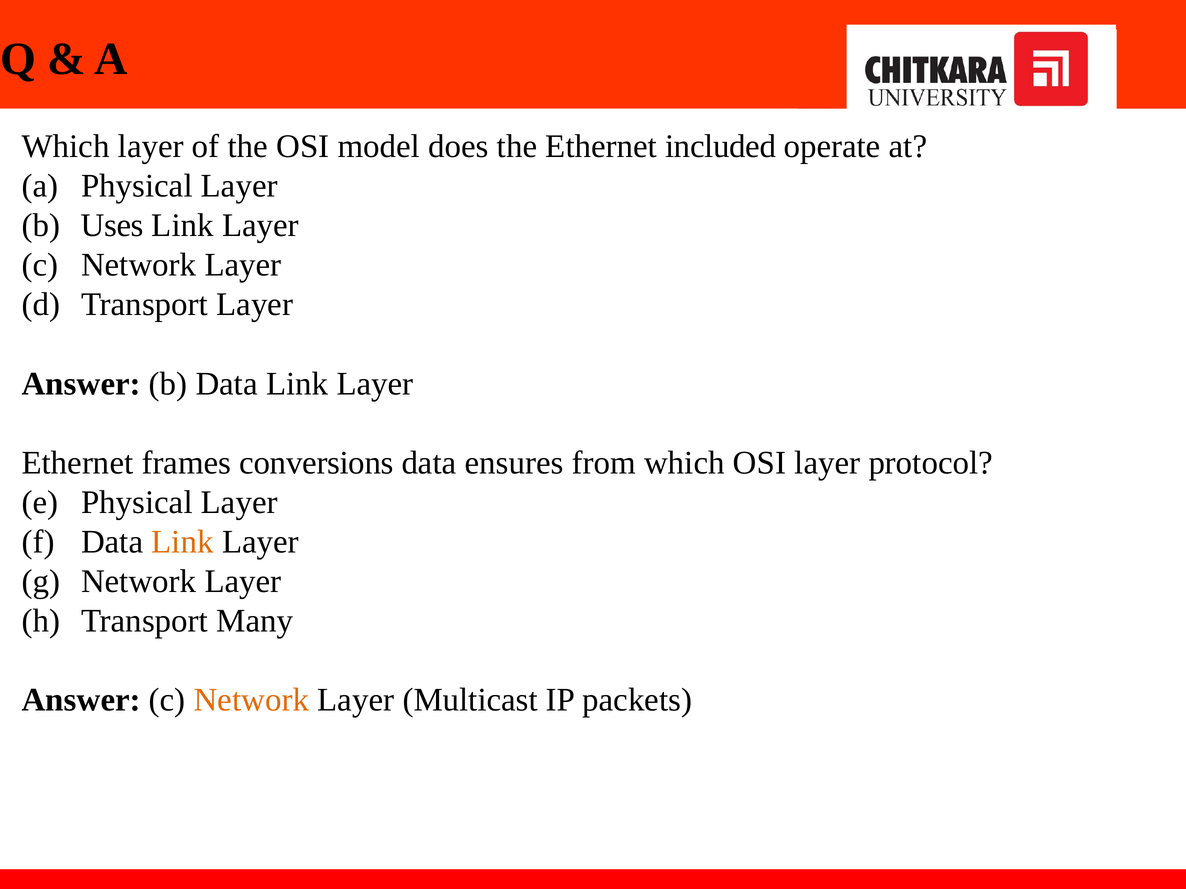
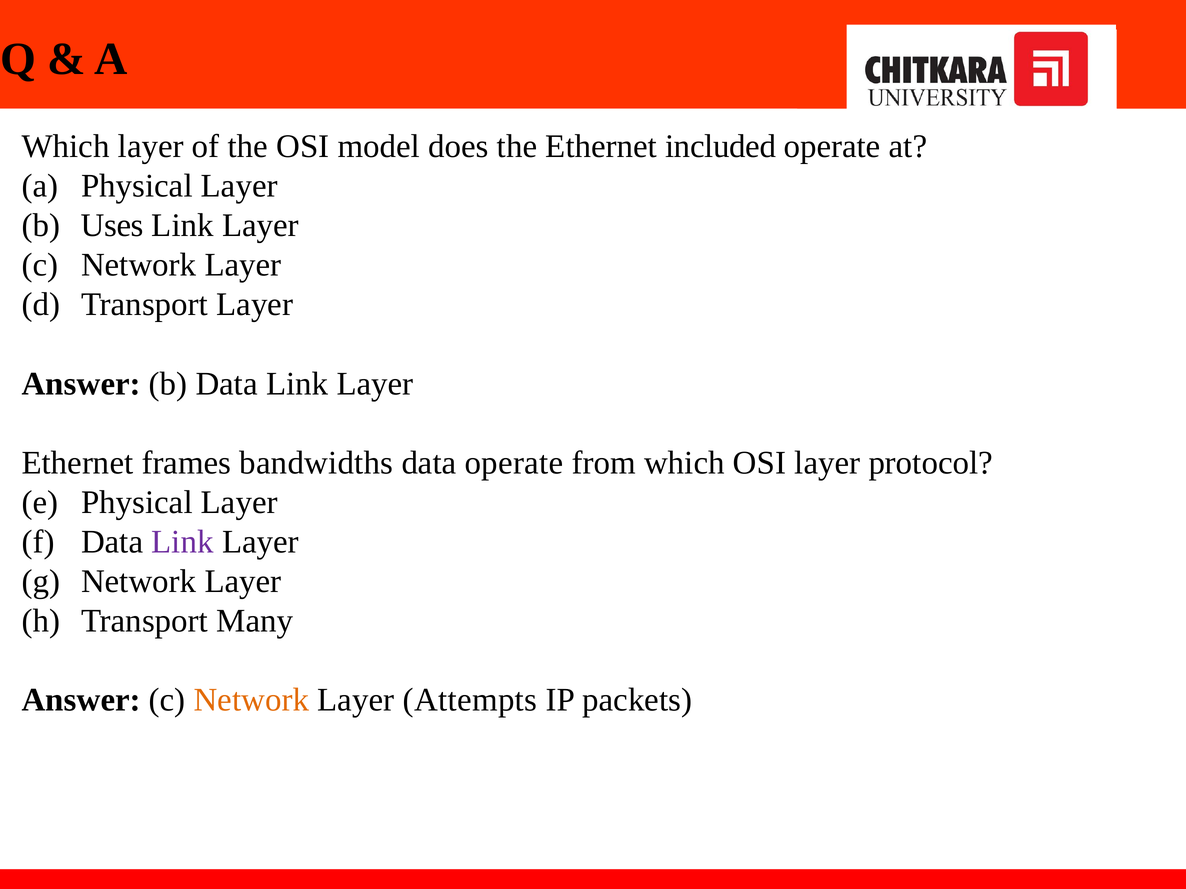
conversions: conversions -> bandwidths (316, 463)
data ensures: ensures -> operate (514, 463)
Link colour: orange -> purple (182, 542)
Multicast: Multicast -> Attempts (470, 700)
